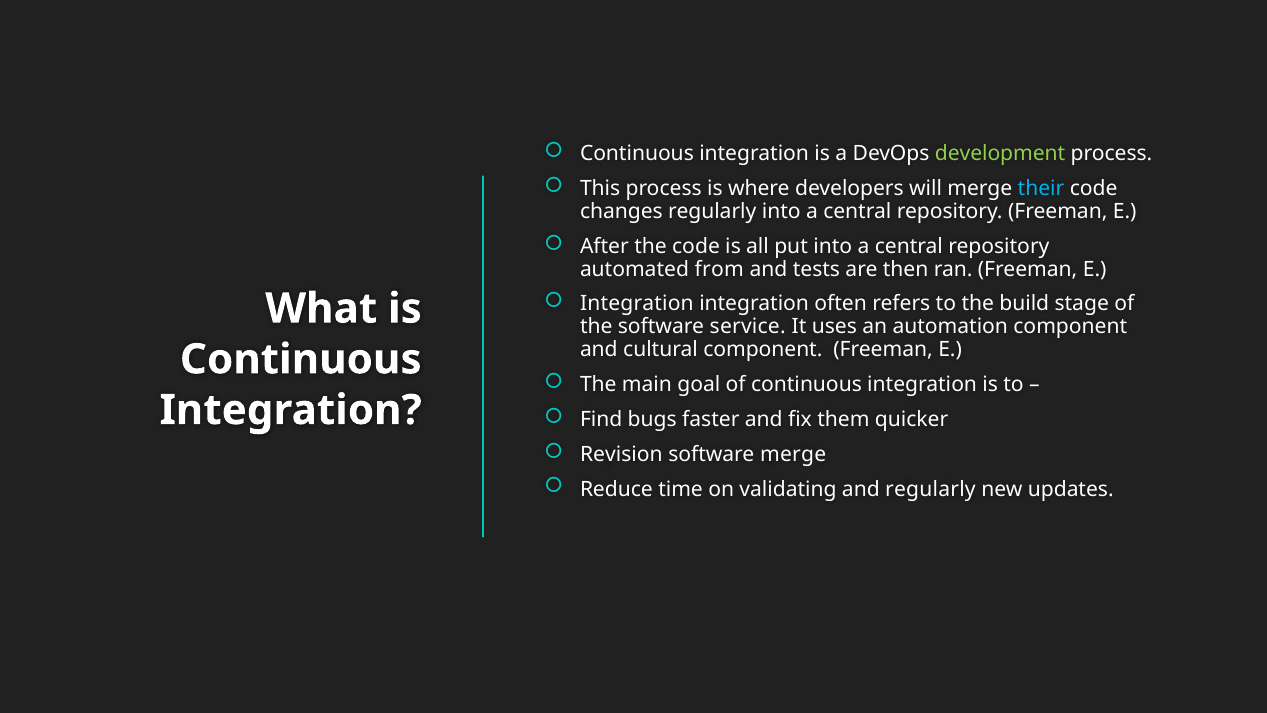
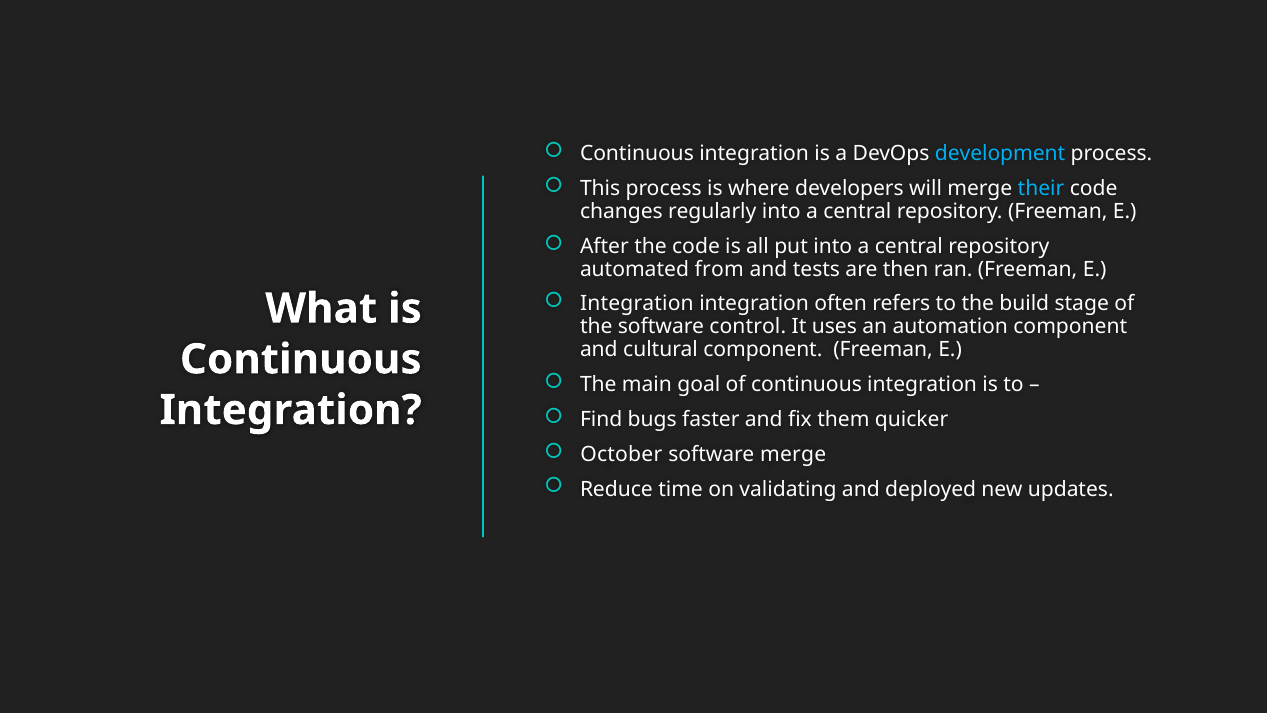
development colour: light green -> light blue (1000, 154)
service: service -> control (748, 327)
Revision: Revision -> October (621, 454)
and regularly: regularly -> deployed (931, 489)
